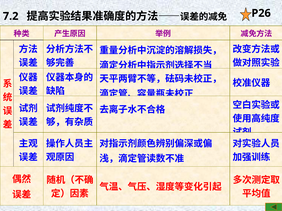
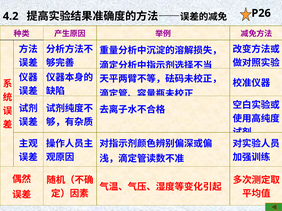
7.2: 7.2 -> 4.2 (11, 16)
